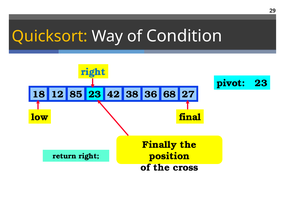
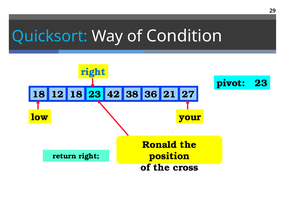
Quicksort colour: yellow -> light blue (50, 36)
12 85: 85 -> 18 (76, 94)
68: 68 -> 21 (170, 94)
final: final -> your (190, 117)
Finally: Finally -> Ronald (160, 145)
